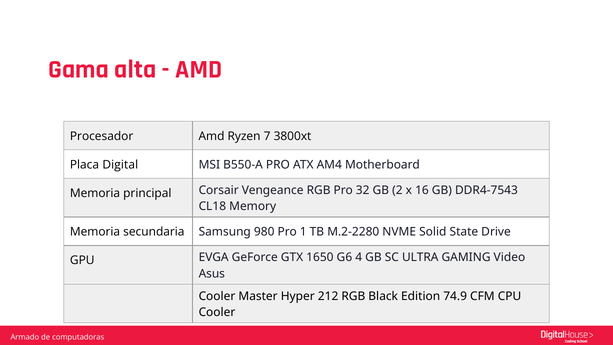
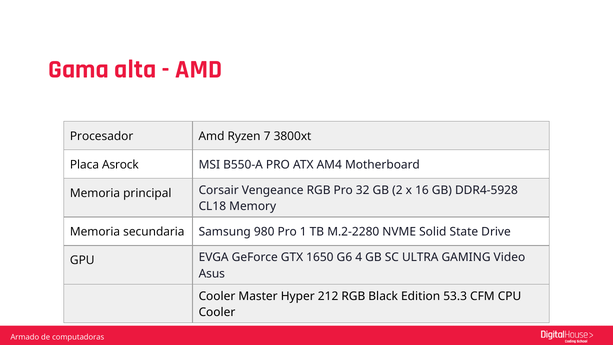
Digital: Digital -> Asrock (120, 165)
DDR4-7543: DDR4-7543 -> DDR4-5928 (486, 190)
74.9: 74.9 -> 53.3 (455, 296)
